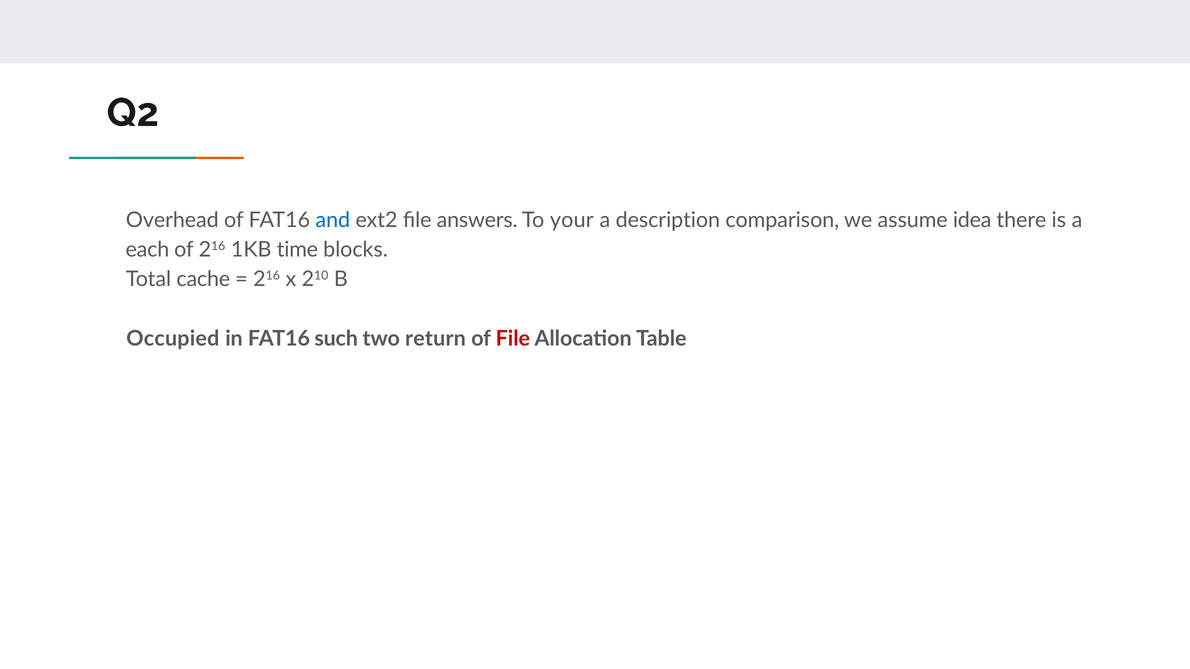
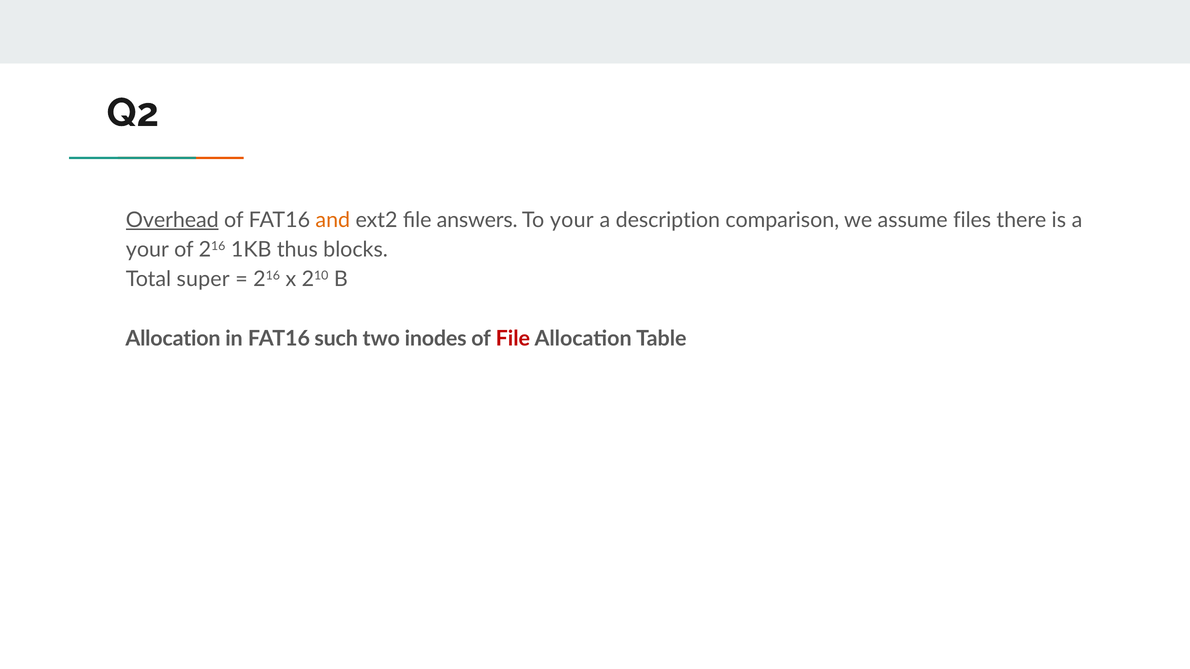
Overhead underline: none -> present (172, 220)
and colour: blue -> orange (333, 220)
idea: idea -> files (972, 220)
each: each -> your (147, 250)
time: time -> thus (297, 250)
cache: cache -> super (203, 279)
Occupied: Occupied -> Allocation (173, 339)
return: return -> inodes (436, 339)
